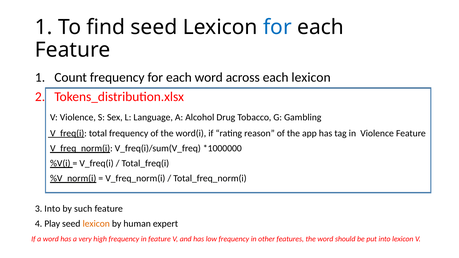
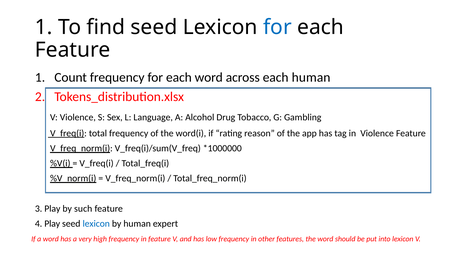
each lexicon: lexicon -> human (311, 78)
3 Into: Into -> Play (52, 209)
lexicon colour: orange -> blue (96, 224)
